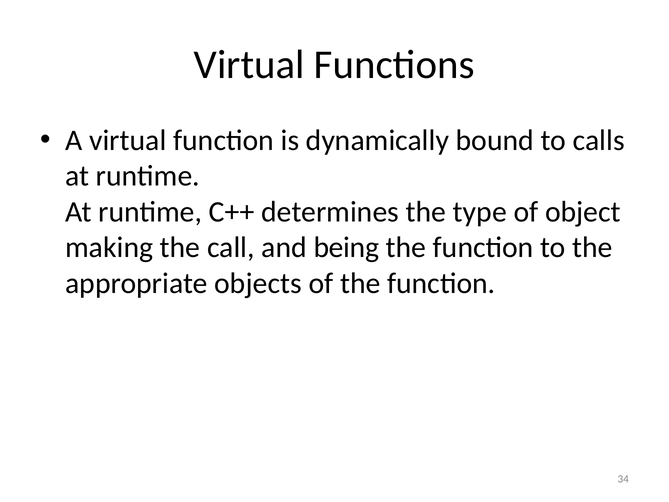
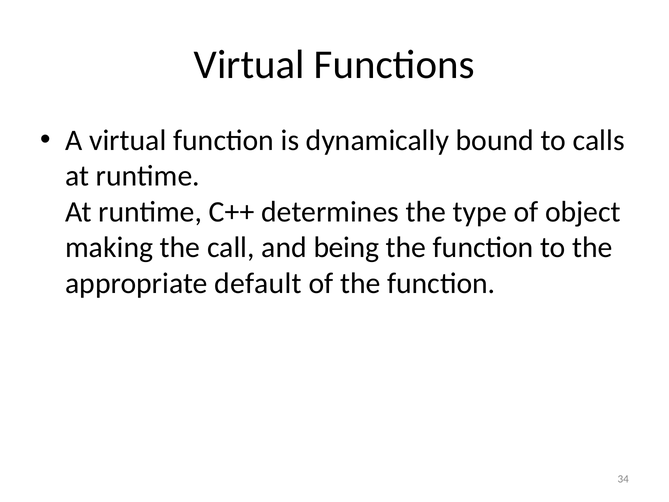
objects: objects -> default (258, 283)
